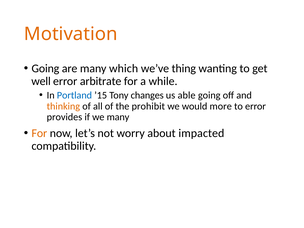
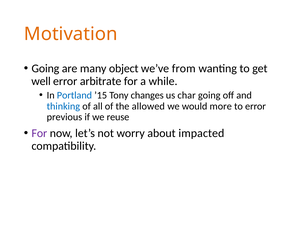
which: which -> object (124, 69)
thing: thing -> from (184, 69)
able: able -> char (187, 95)
thinking colour: orange -> blue (63, 106)
prohibit: prohibit -> allowed (148, 106)
provides: provides -> previous (64, 117)
we many: many -> reuse (118, 117)
For colour: orange -> purple (39, 133)
